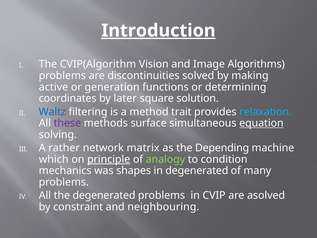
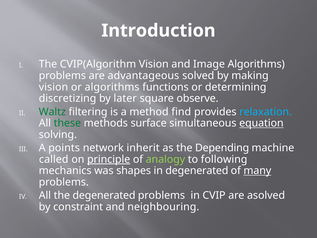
Introduction underline: present -> none (158, 31)
discontinuities: discontinuities -> advantageous (143, 76)
active: active -> vision (53, 87)
or generation: generation -> algorithms (112, 87)
coordinates: coordinates -> discretizing (68, 98)
solution: solution -> observe (198, 98)
Waltz colour: blue -> green (52, 112)
trait: trait -> find (181, 112)
these colour: purple -> green (67, 123)
rather: rather -> points (64, 148)
matrix: matrix -> inherit (143, 148)
which: which -> called (54, 159)
condition: condition -> following (224, 159)
many underline: none -> present (257, 171)
